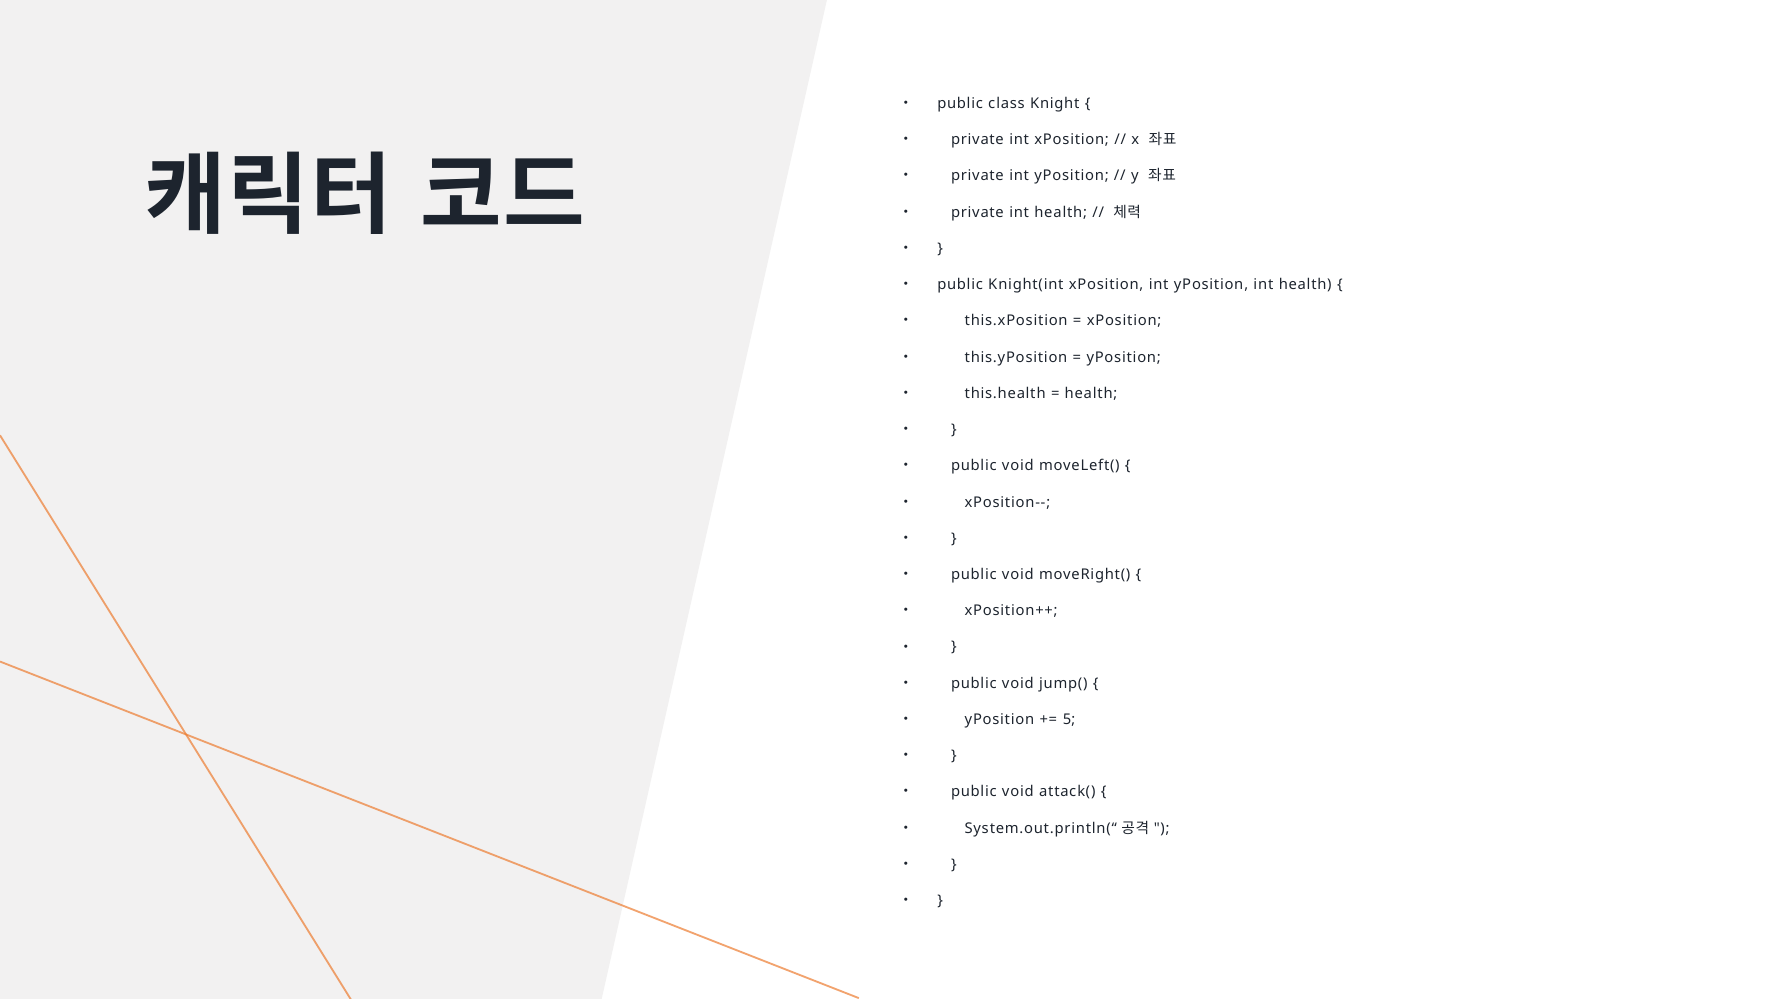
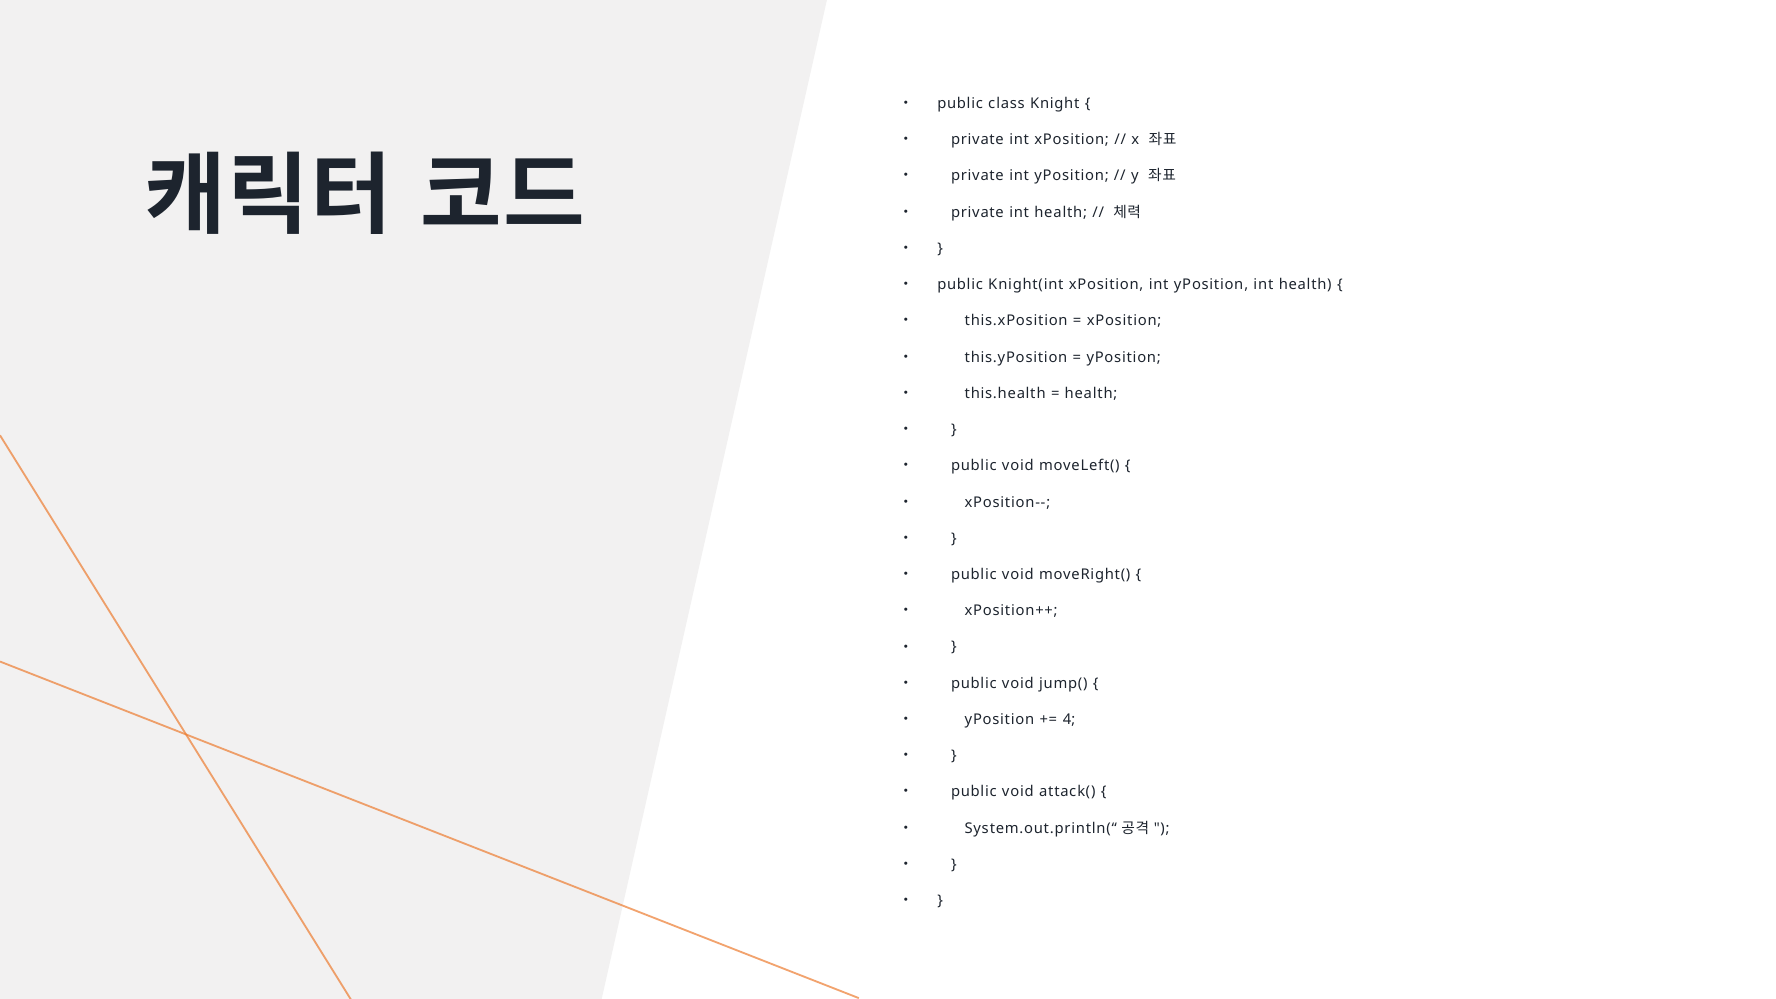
5: 5 -> 4 (1069, 720)
